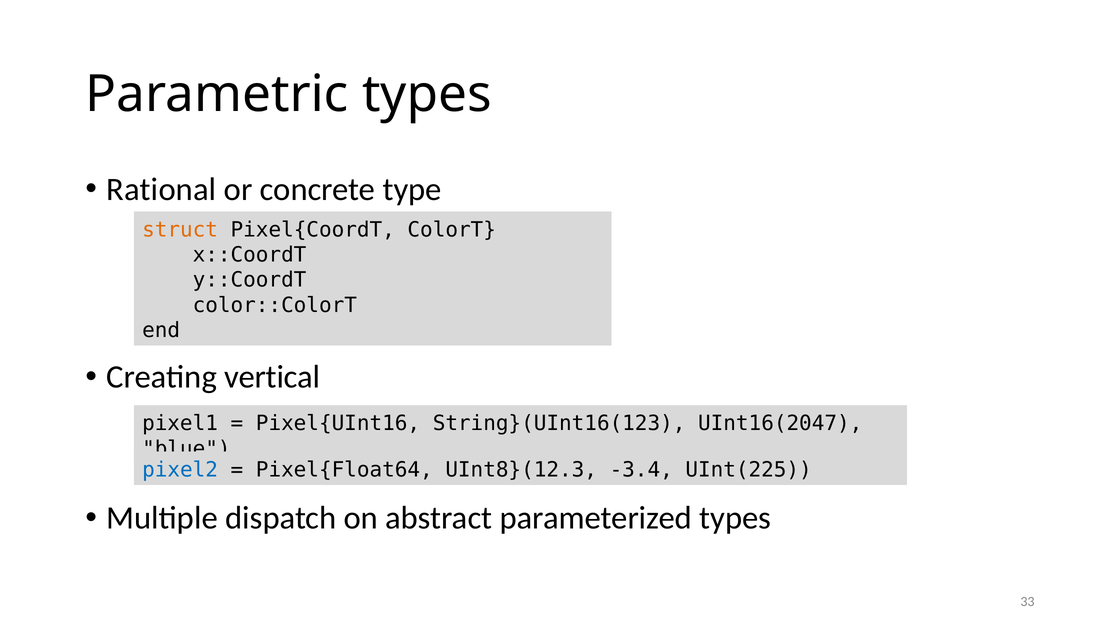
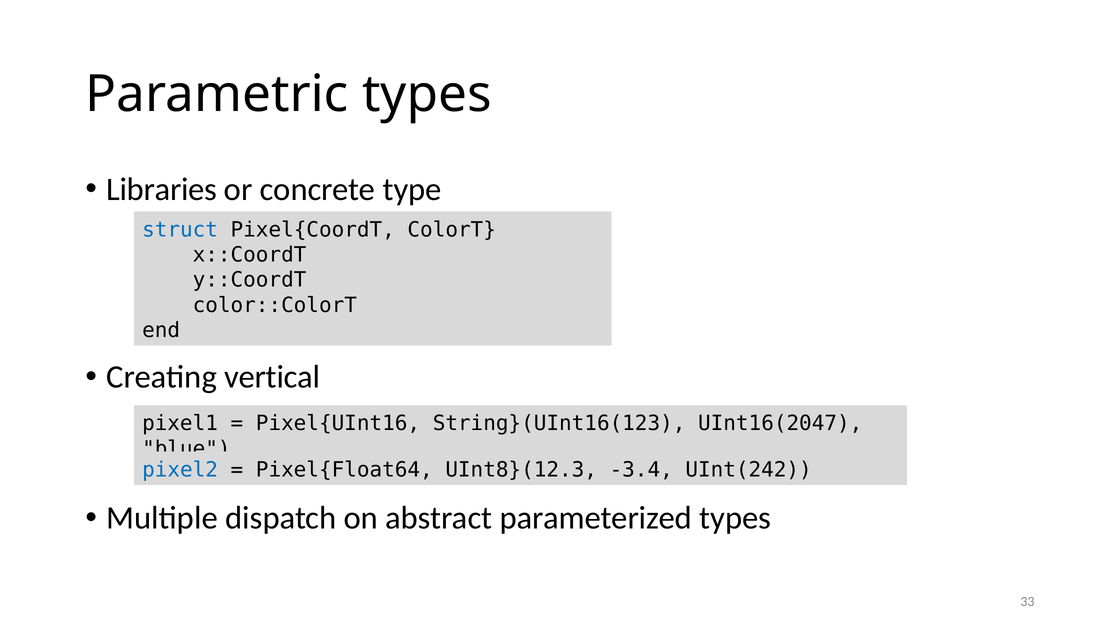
Rational: Rational -> Libraries (162, 189)
struct colour: orange -> blue (180, 230)
UInt(225: UInt(225 -> UInt(242 (749, 470)
